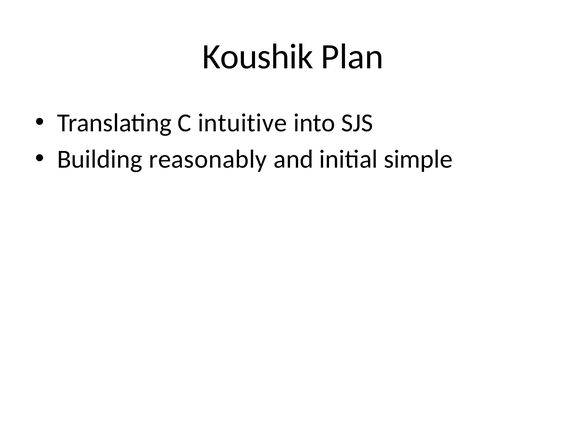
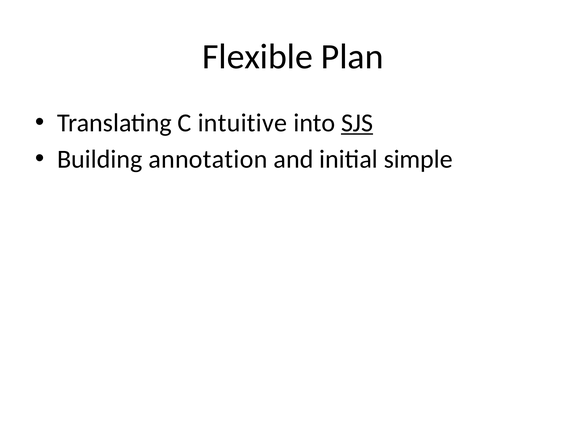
Koushik: Koushik -> Flexible (258, 57)
SJS underline: none -> present (357, 123)
reasonably: reasonably -> annotation (208, 159)
